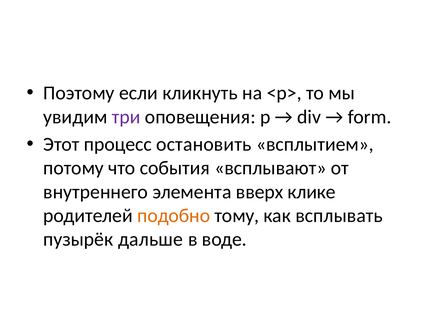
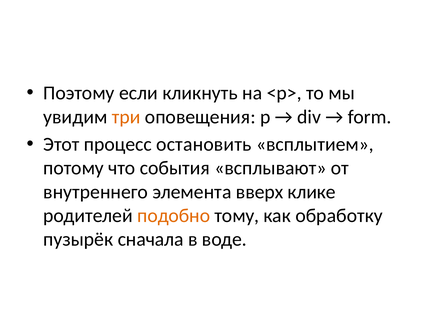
три colour: purple -> orange (126, 117)
всплывать: всплывать -> обработку (339, 216)
дальше: дальше -> сначала (151, 239)
